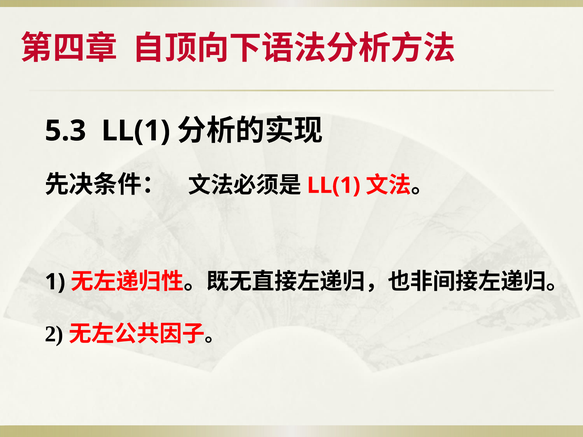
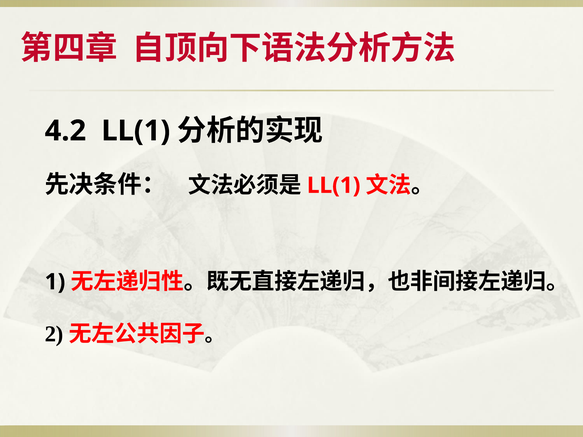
5.3: 5.3 -> 4.2 (65, 131)
